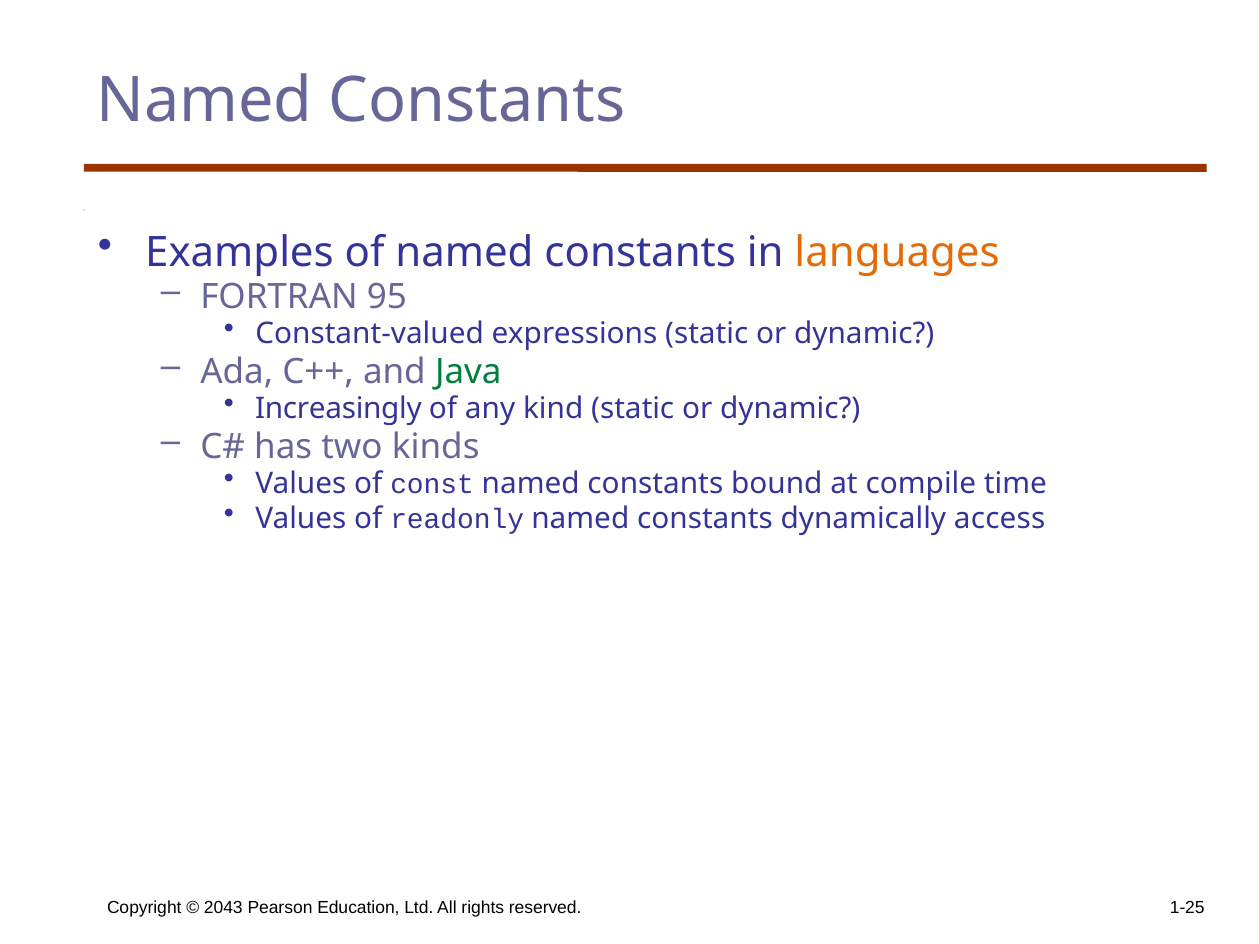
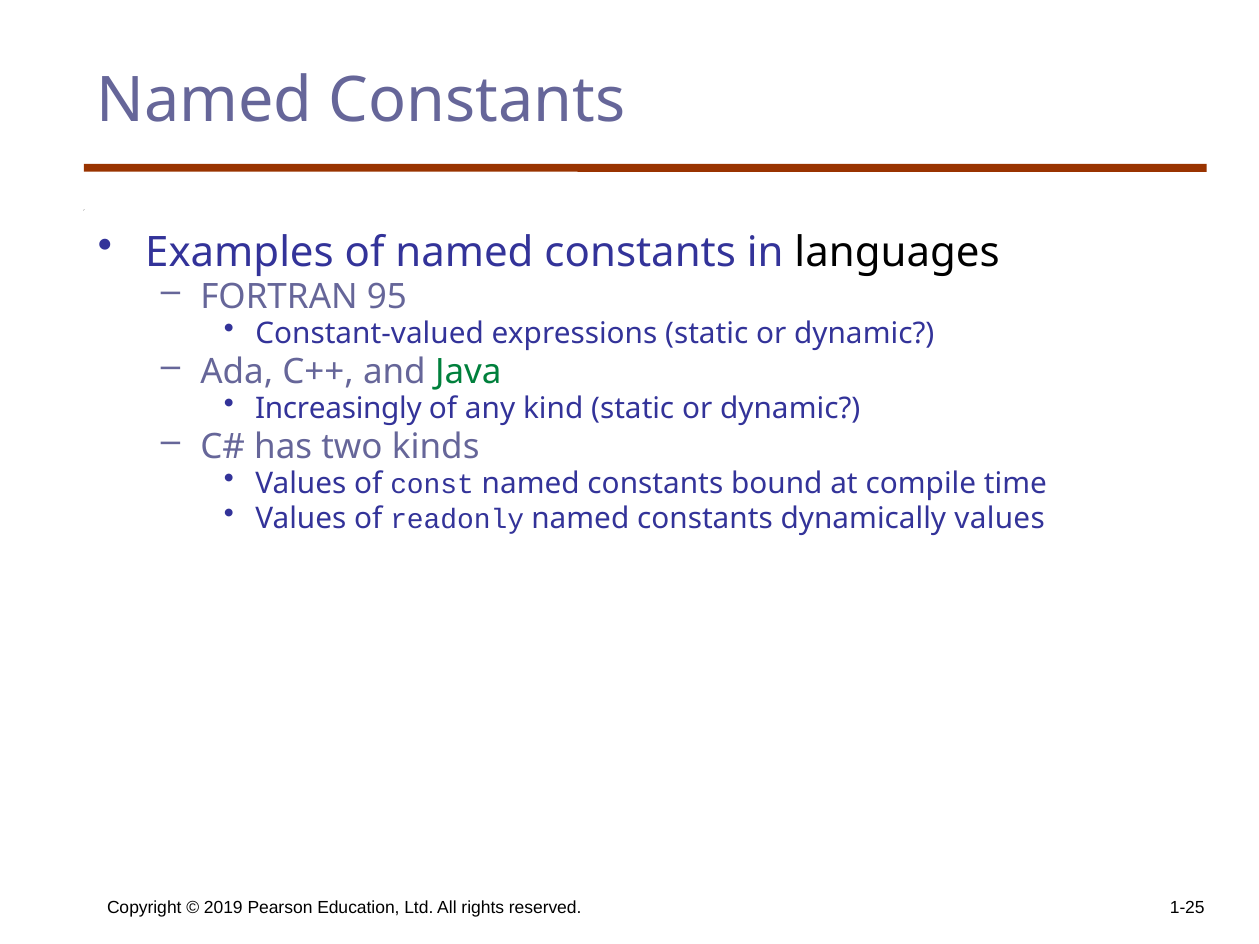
languages colour: orange -> black (897, 253)
dynamically access: access -> values (1000, 519)
2043: 2043 -> 2019 (223, 908)
